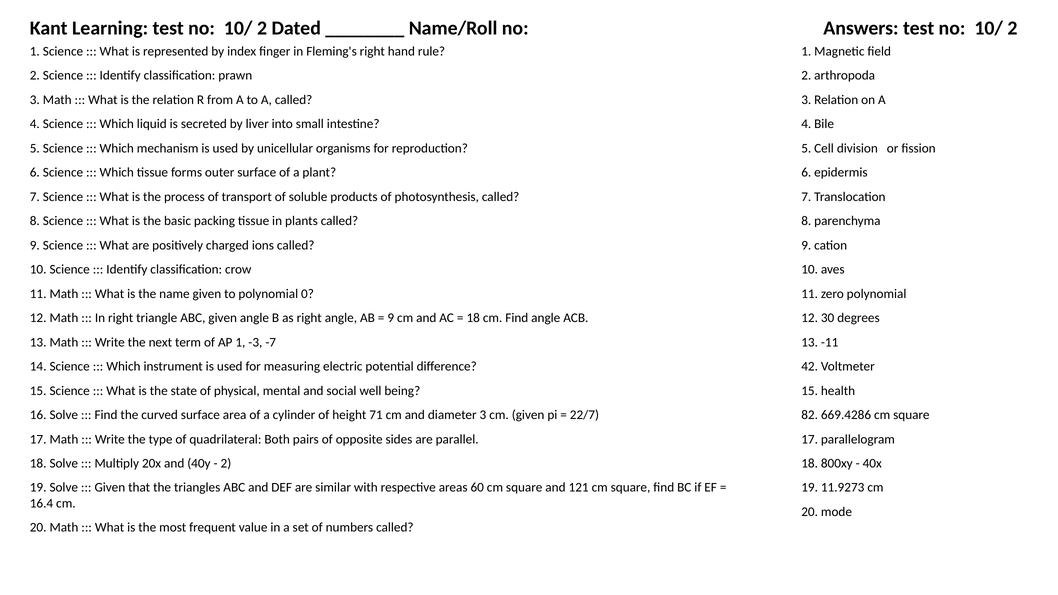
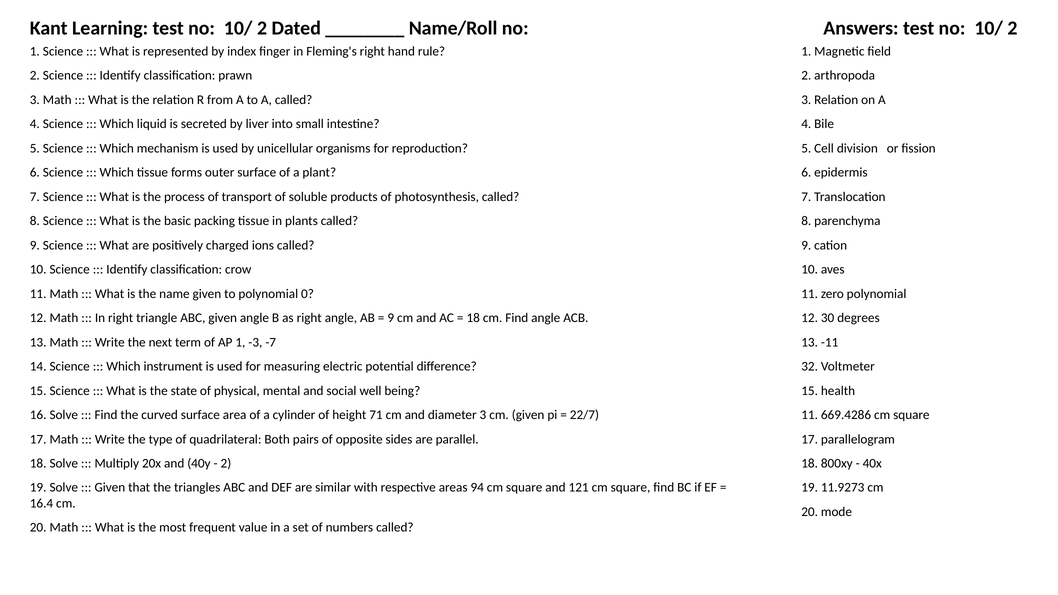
42: 42 -> 32 (810, 366)
22/7 82: 82 -> 11 (810, 415)
60: 60 -> 94 (477, 488)
